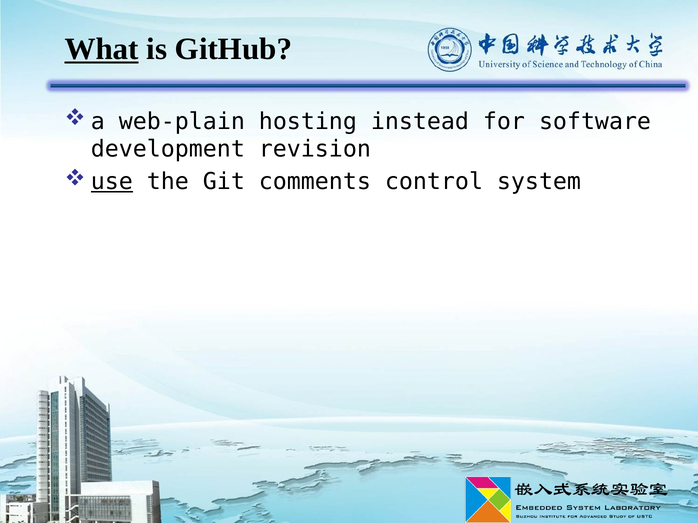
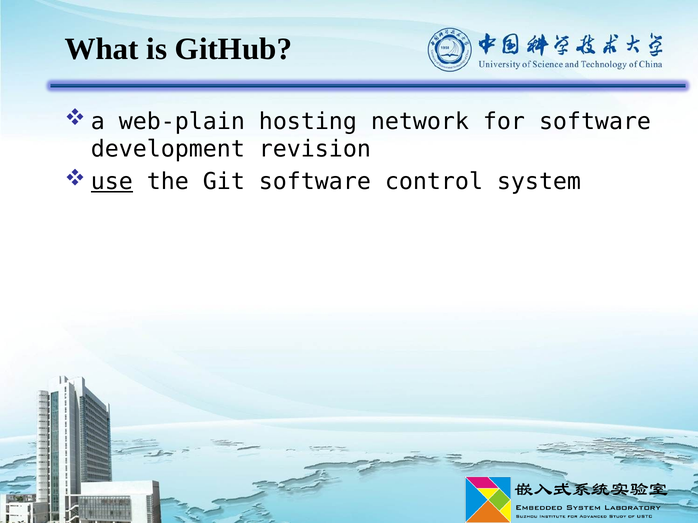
What underline: present -> none (102, 49)
instead: instead -> network (420, 121)
Git comments: comments -> software (315, 182)
